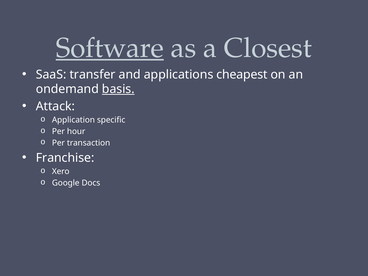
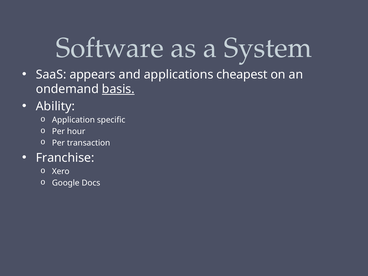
Software underline: present -> none (110, 48)
Closest: Closest -> System (268, 48)
transfer: transfer -> appears (93, 74)
Attack: Attack -> Ability (55, 106)
